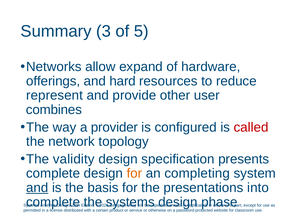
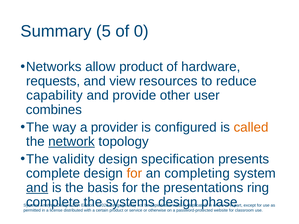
3: 3 -> 5 (103, 31)
5: 5 -> 0 (141, 31)
allow expand: expand -> product (141, 67)
offerings: offerings -> requests (53, 81)
hard: hard -> view (123, 81)
represent: represent -> capability (55, 96)
called colour: red -> orange (251, 127)
network underline: none -> present (72, 142)
into: into -> ring (258, 188)
